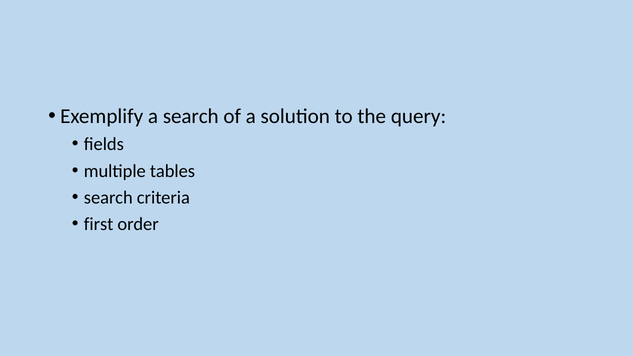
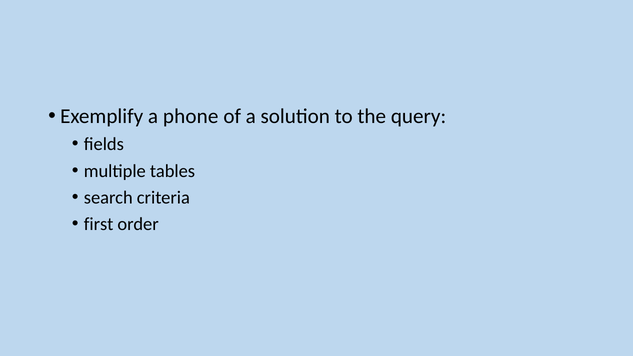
a search: search -> phone (191, 116)
